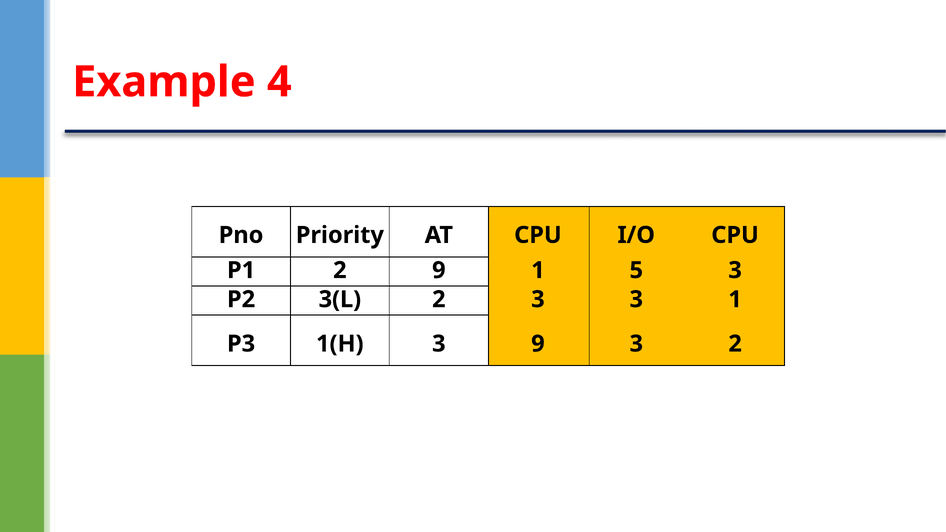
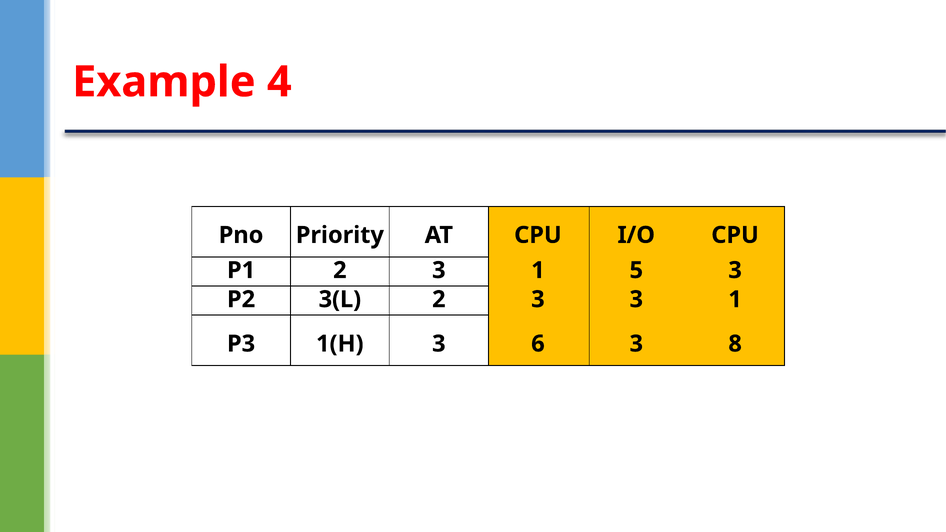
P1 2 9: 9 -> 3 (439, 270)
3 9: 9 -> 6 (538, 344)
3 2: 2 -> 8 (735, 344)
